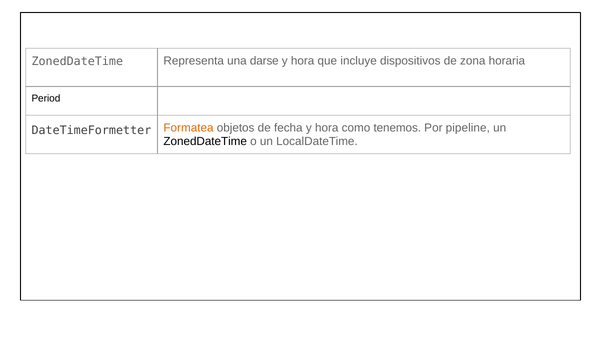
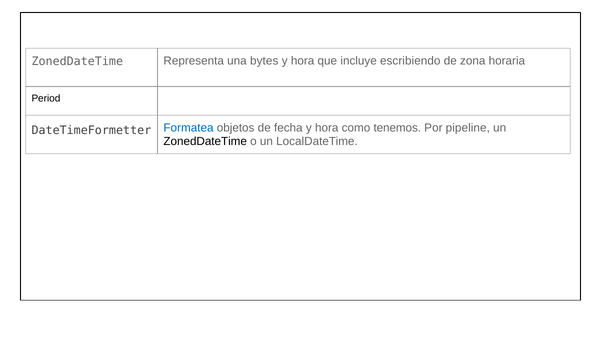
darse: darse -> bytes (264, 61)
dispositivos: dispositivos -> escribiendo (410, 61)
Formatea colour: orange -> blue (188, 128)
